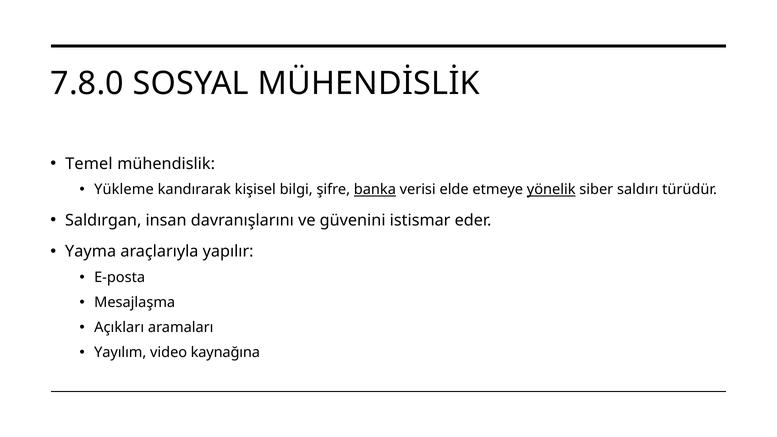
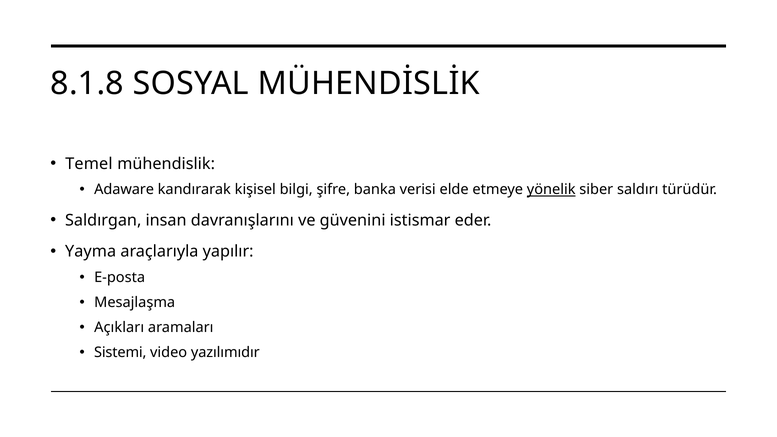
7.8.0: 7.8.0 -> 8.1.8 (87, 83)
Yükleme: Yükleme -> Adaware (124, 190)
banka underline: present -> none (375, 190)
Yayılım: Yayılım -> Sistemi (120, 353)
kaynağına: kaynağına -> yazılımıdır (225, 353)
